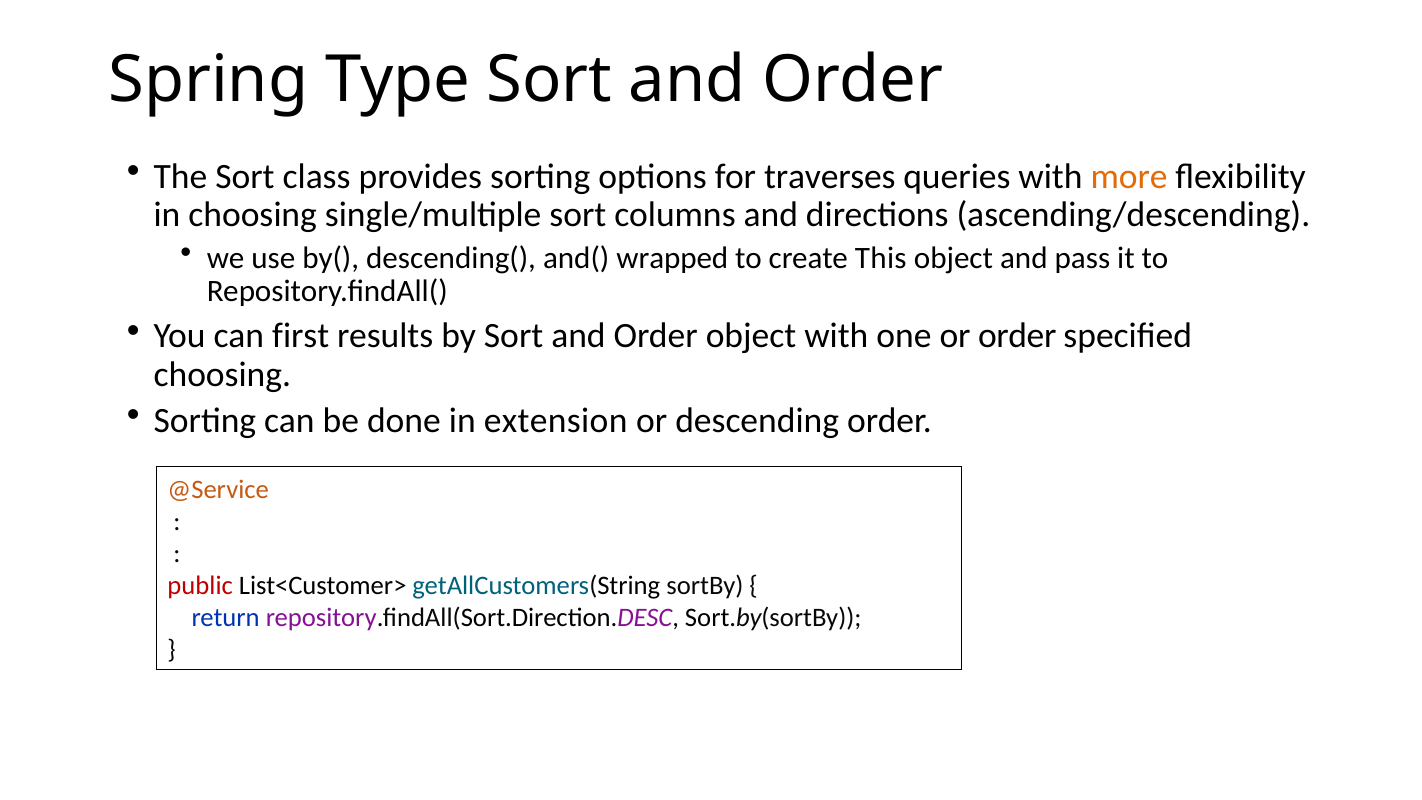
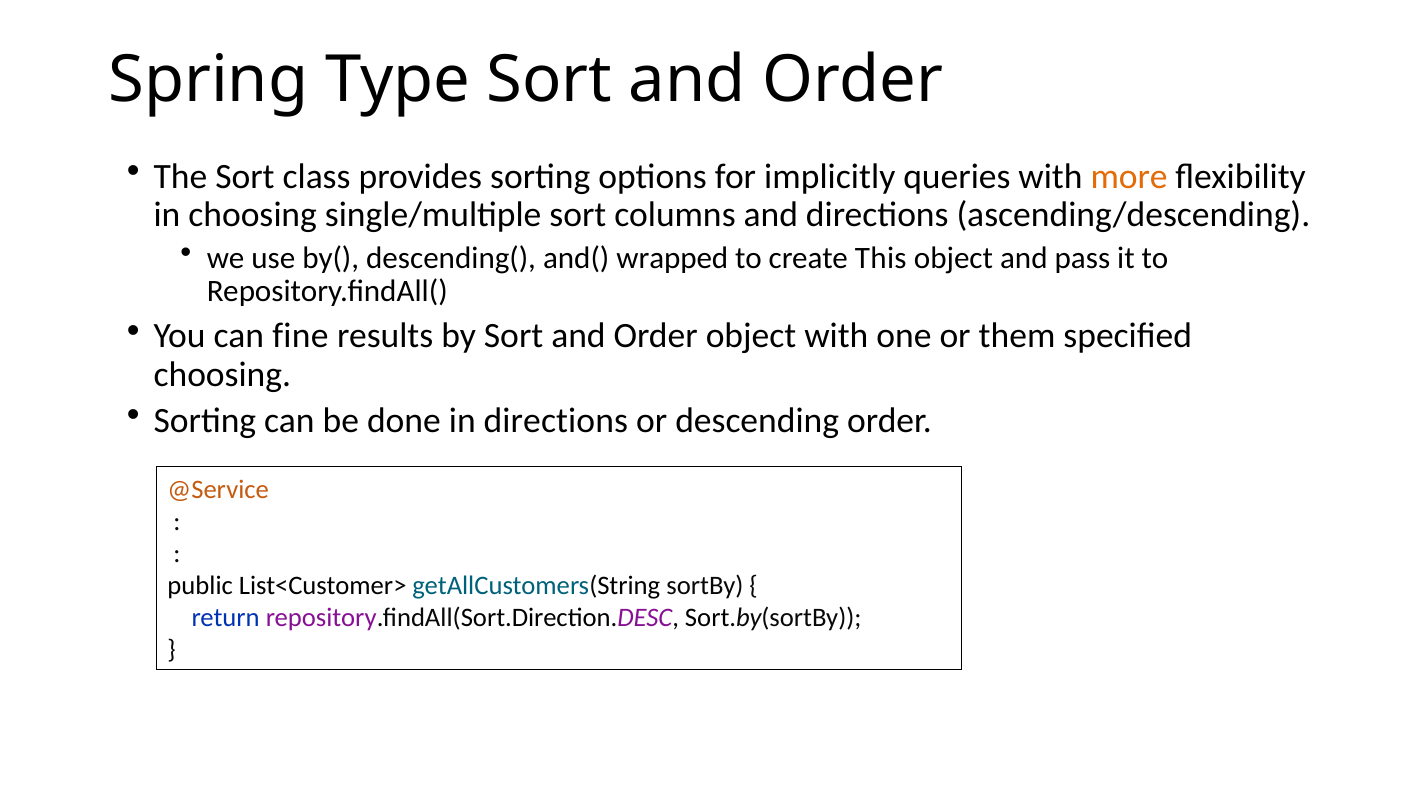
traverses: traverses -> implicitly (830, 176)
first: first -> fine (300, 336)
or order: order -> them (1017, 336)
in extension: extension -> directions (556, 421)
public colour: red -> black (200, 586)
